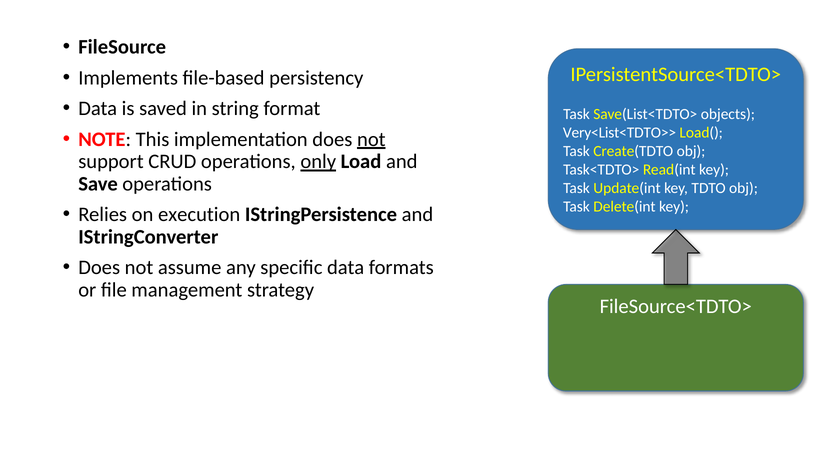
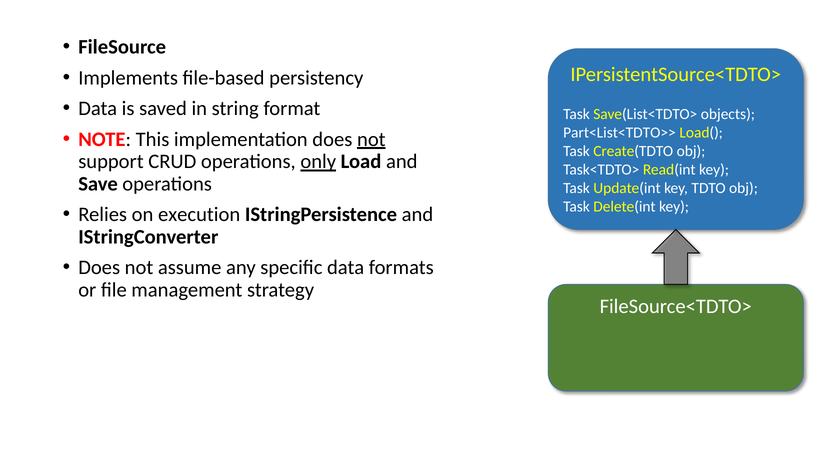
Very<List<TDTO>>: Very<List<TDTO>> -> Part<List<TDTO>> (619, 133)
